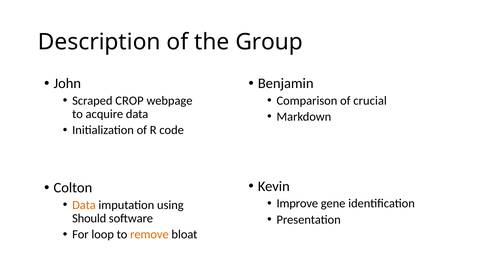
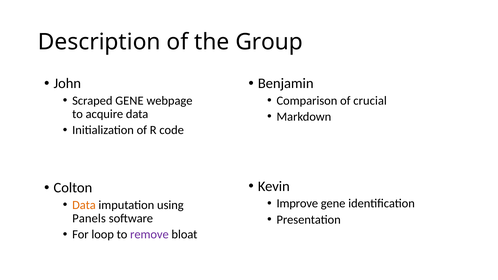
Scraped CROP: CROP -> GENE (129, 101)
Should: Should -> Panels (89, 218)
remove colour: orange -> purple (149, 235)
